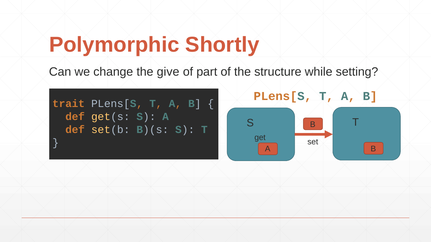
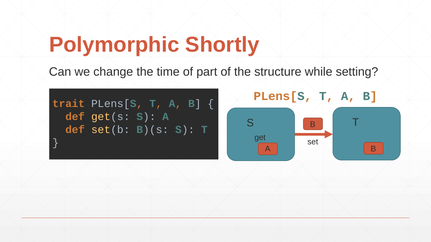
give: give -> time (168, 72)
